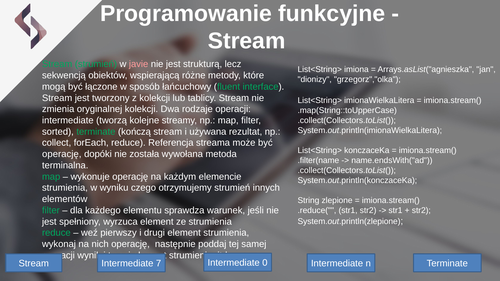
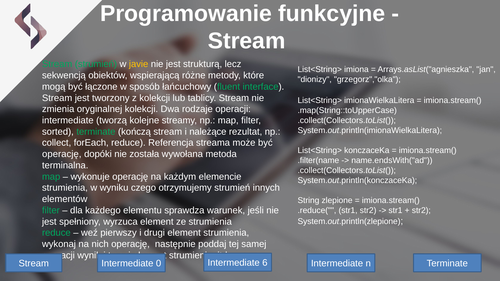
javie colour: pink -> yellow (139, 64)
używana: używana -> należące (208, 132)
7: 7 -> 0 (159, 264)
0: 0 -> 6 (265, 263)
